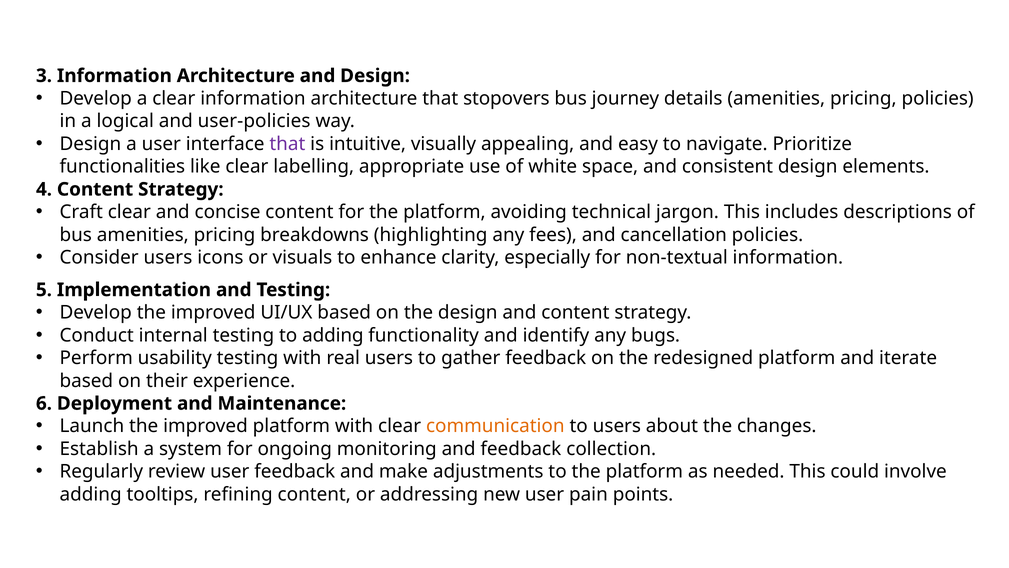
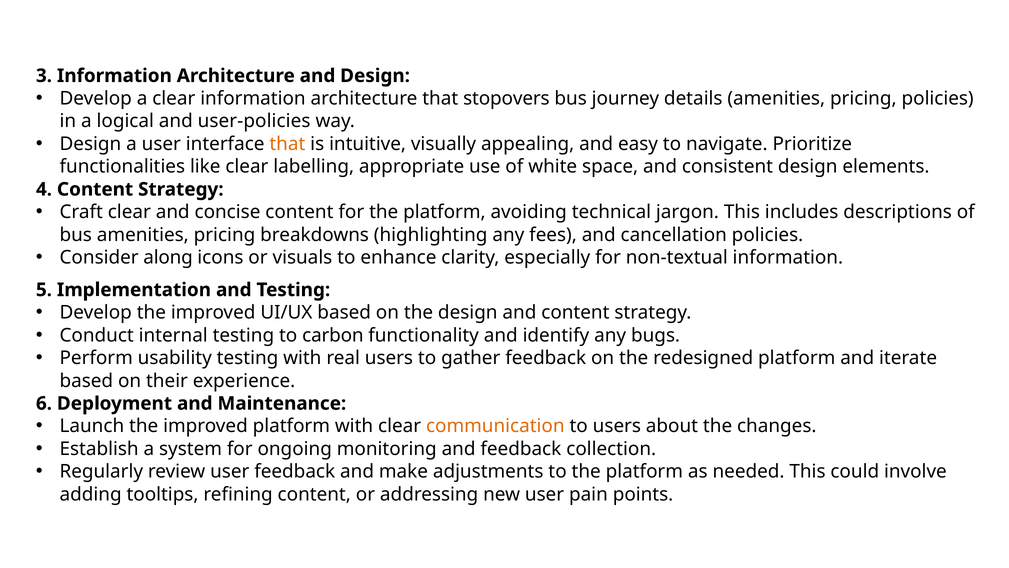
that colour: purple -> orange (287, 144)
Consider users: users -> along (168, 257)
to adding: adding -> carbon (333, 335)
